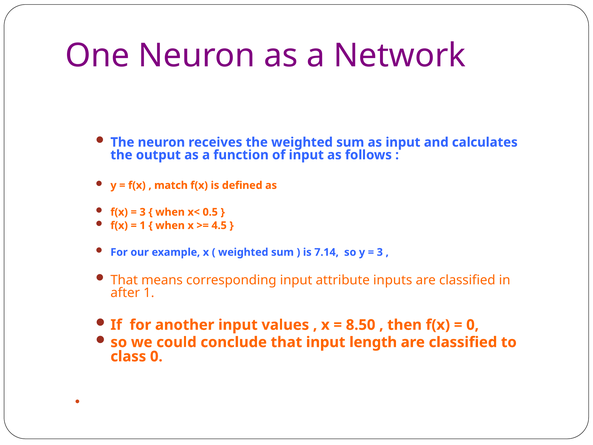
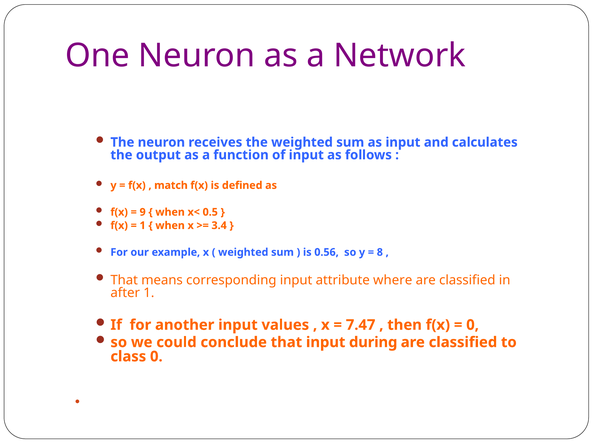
3: 3 -> 9 (143, 212)
4.5: 4.5 -> 3.4 (219, 225)
7.14: 7.14 -> 0.56 (327, 252)
3: 3 -> 8 (380, 252)
inputs: inputs -> where (393, 280)
8.50: 8.50 -> 7.47 (361, 325)
length: length -> during (373, 342)
